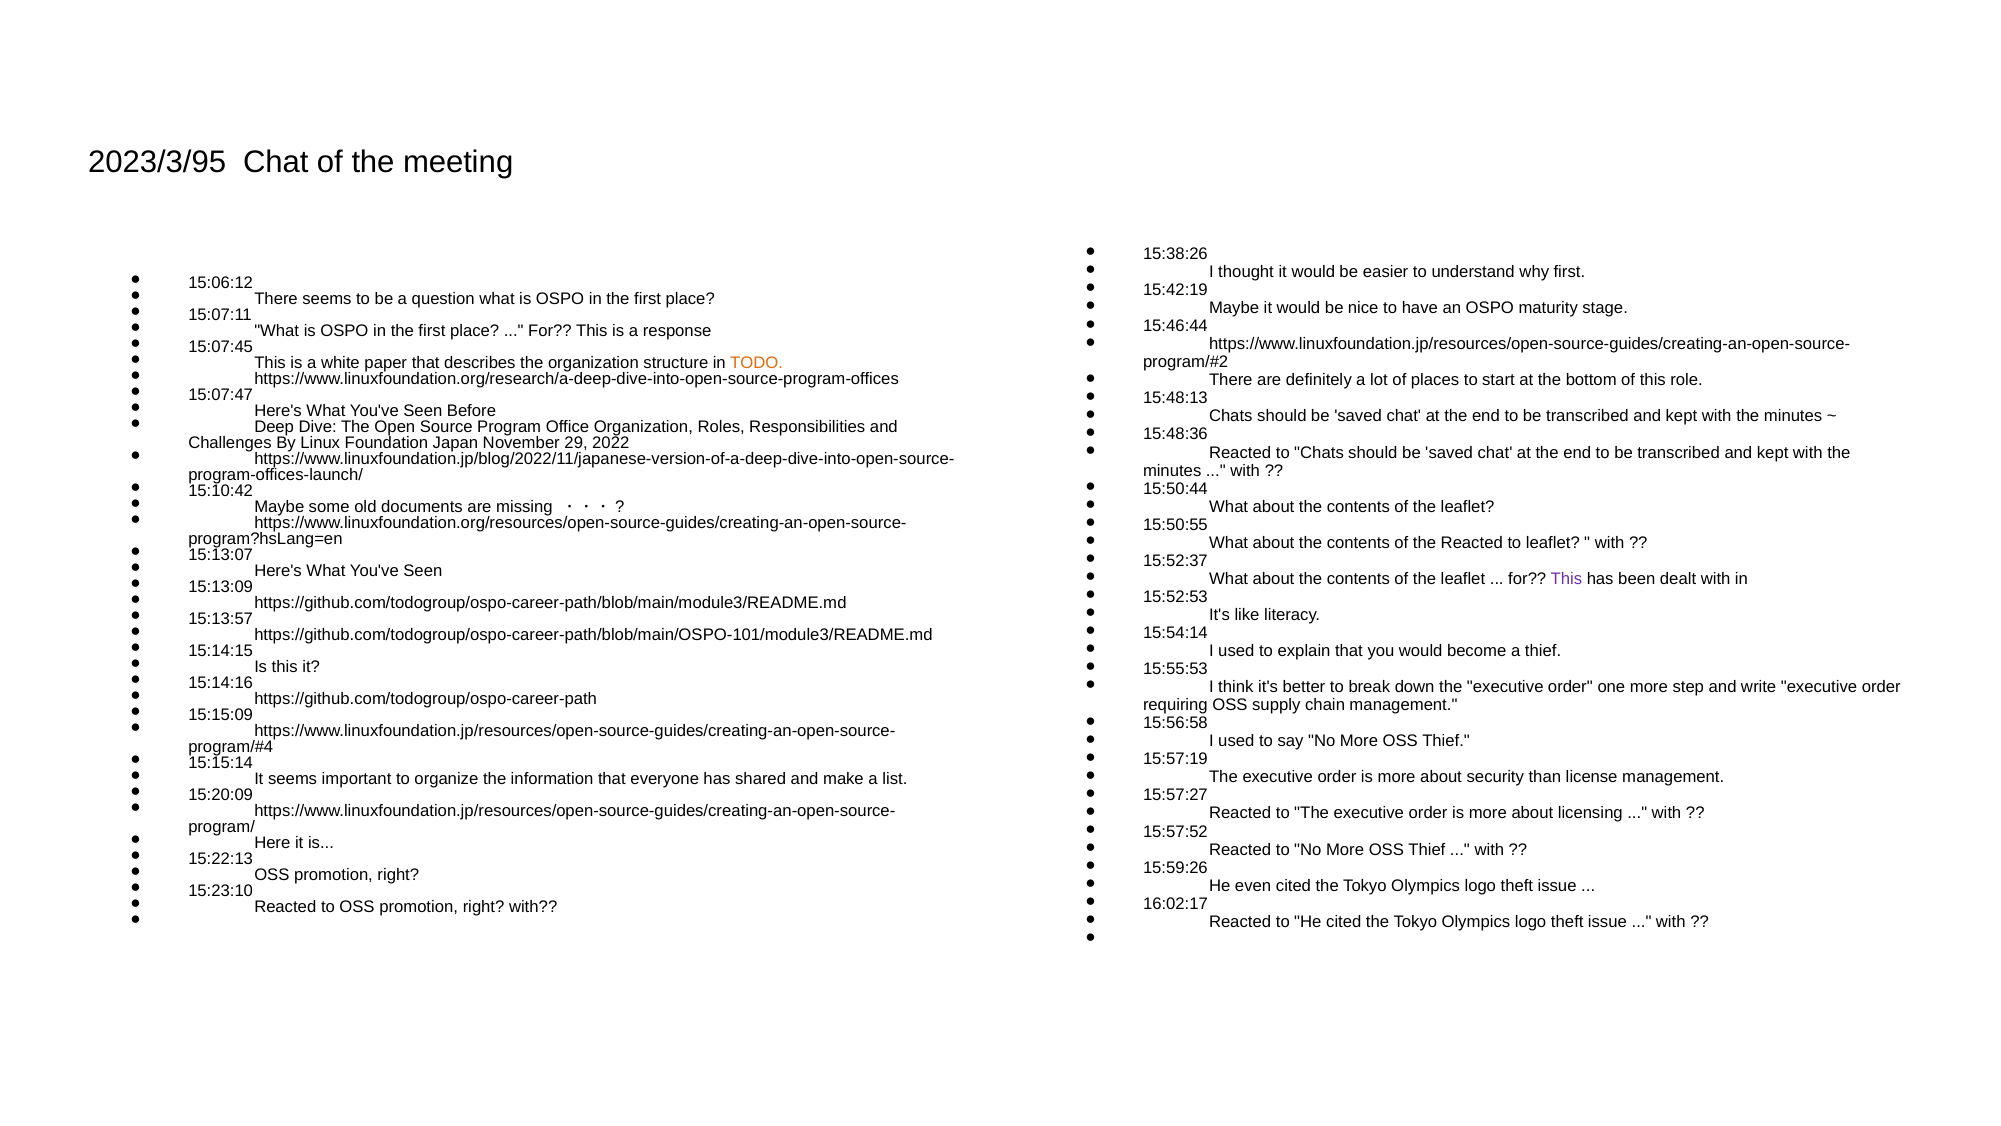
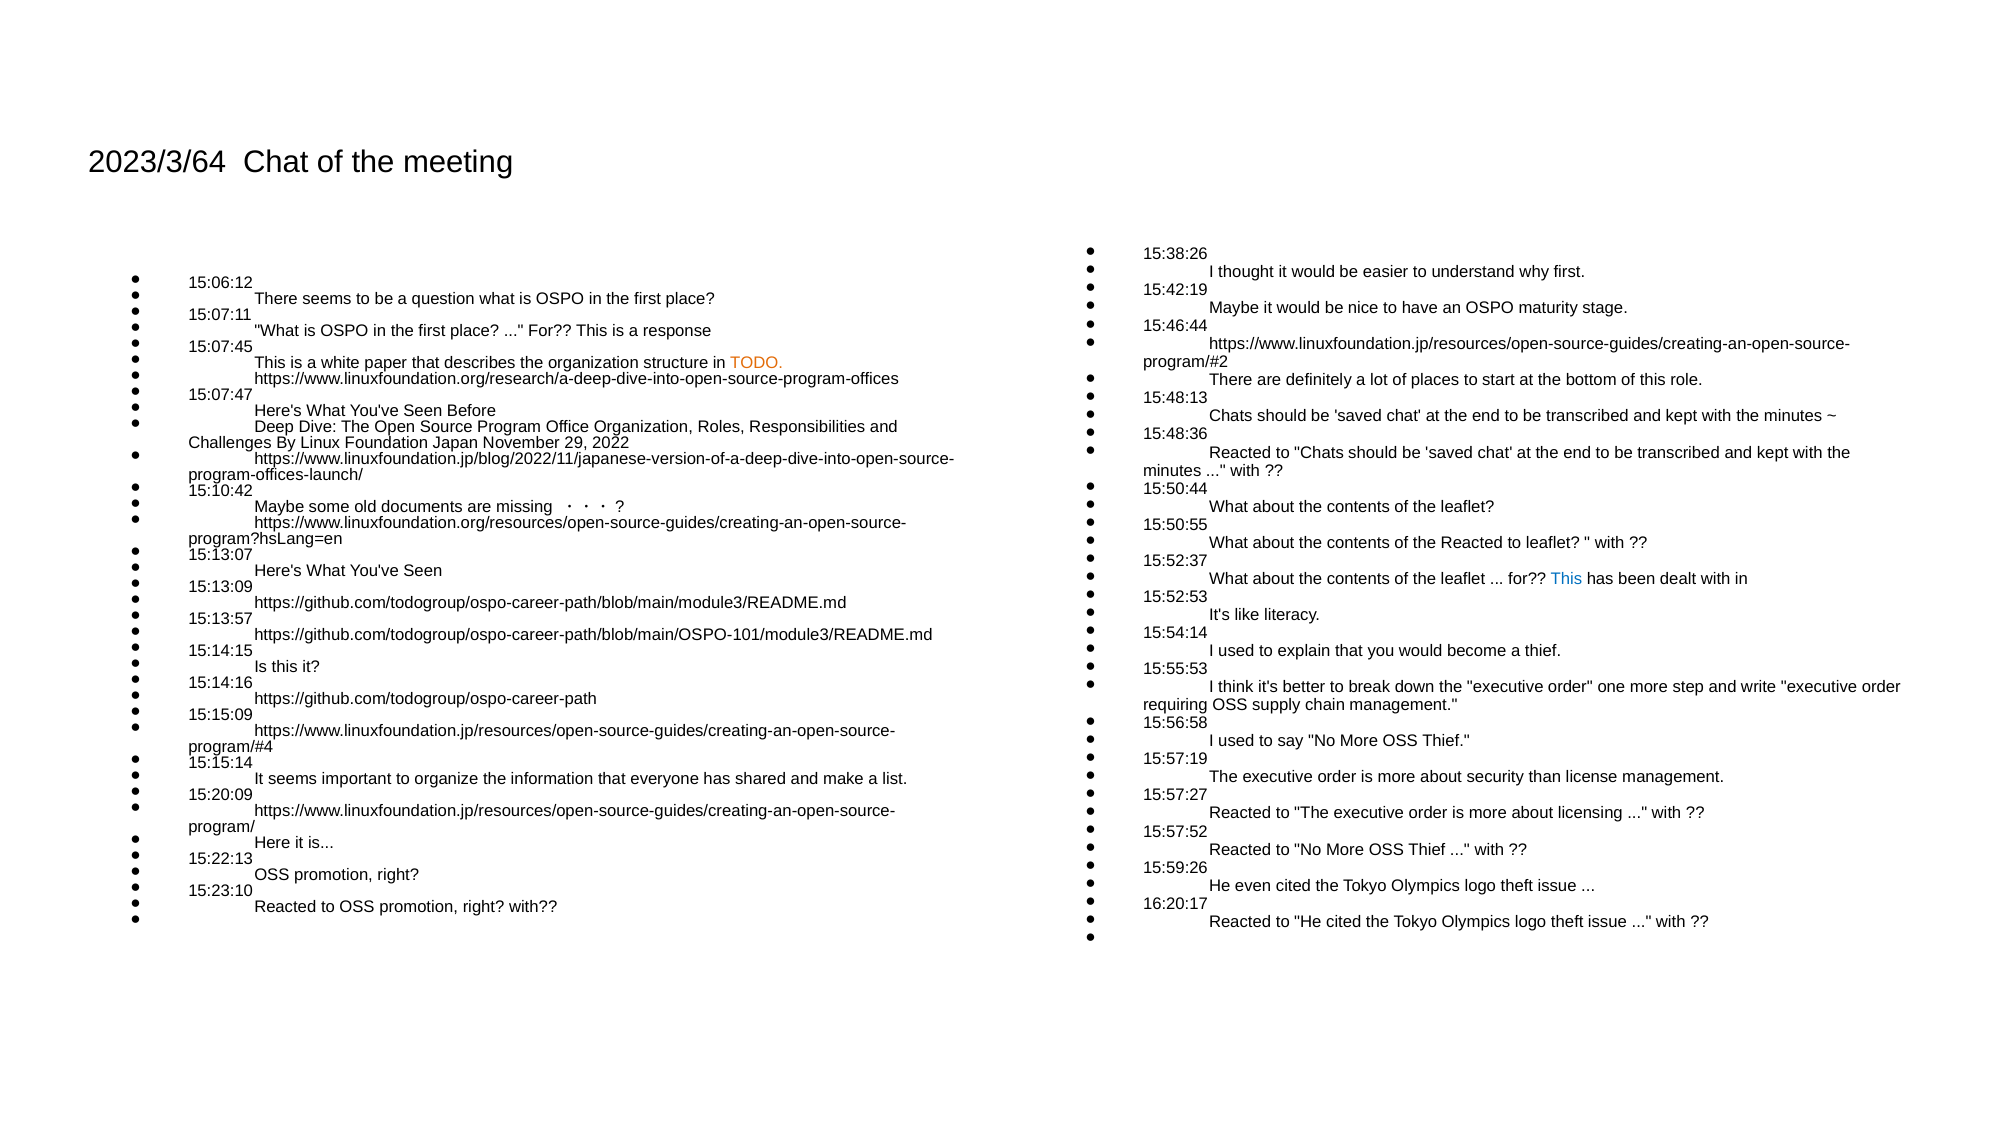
2023/3/95: 2023/3/95 -> 2023/3/64 (157, 162)
This colour: purple -> blue (1566, 579)
16:02:17: 16:02:17 -> 16:20:17 (1175, 903)
